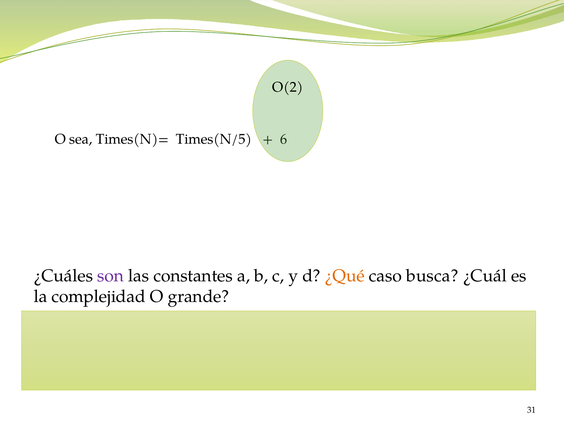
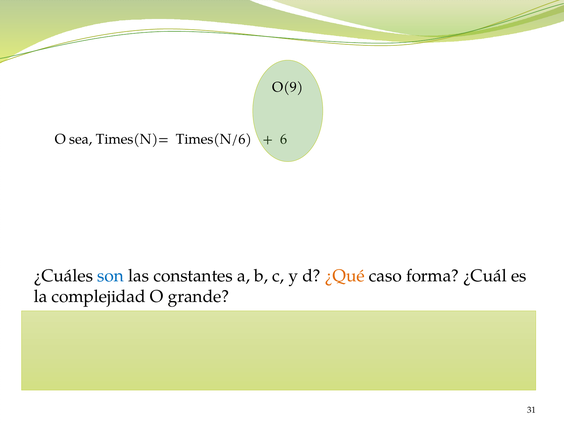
O(2: O(2 -> O(9 (288, 87)
Times(N/5: Times(N/5 -> Times(N/6 (214, 139)
son colour: purple -> blue (111, 276)
busca: busca -> forma (432, 276)
